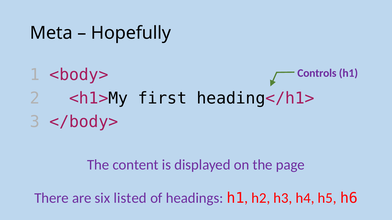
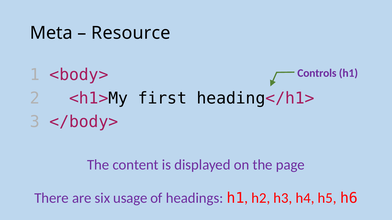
Hopefully: Hopefully -> Resource (131, 33)
listed: listed -> usage (130, 199)
